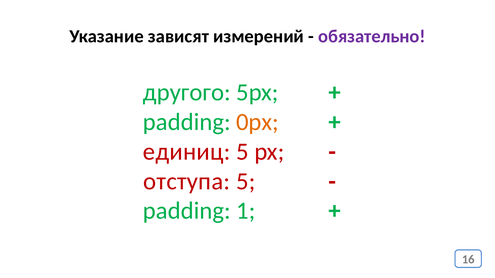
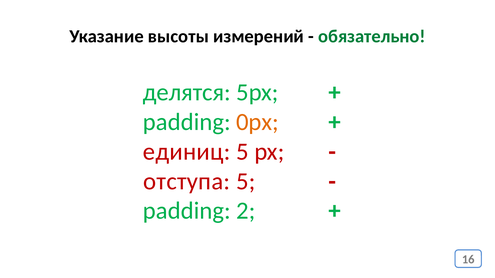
зависят: зависят -> высоты (178, 37)
обязательно colour: purple -> green (372, 37)
другого: другого -> делятся (187, 92)
1: 1 -> 2 (246, 211)
